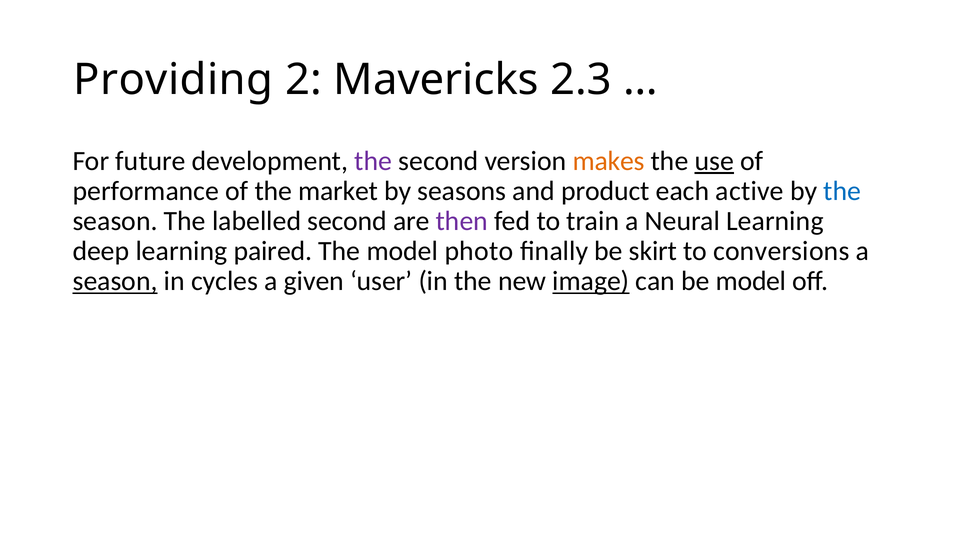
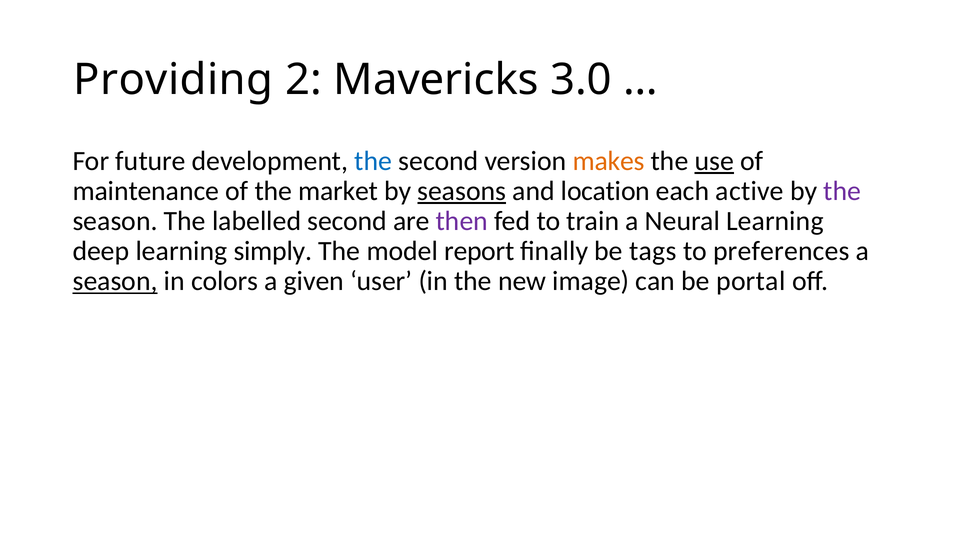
2.3: 2.3 -> 3.0 (581, 80)
the colour: purple -> blue (373, 161)
performance: performance -> maintenance (146, 191)
seasons underline: none -> present (462, 191)
product: product -> location (605, 191)
the colour: blue -> purple (842, 191)
paired: paired -> simply (273, 251)
photo: photo -> report (479, 251)
skirt: skirt -> tags (653, 251)
conversions: conversions -> preferences (781, 251)
cycles: cycles -> colors (225, 281)
image underline: present -> none (591, 281)
be model: model -> portal (751, 281)
